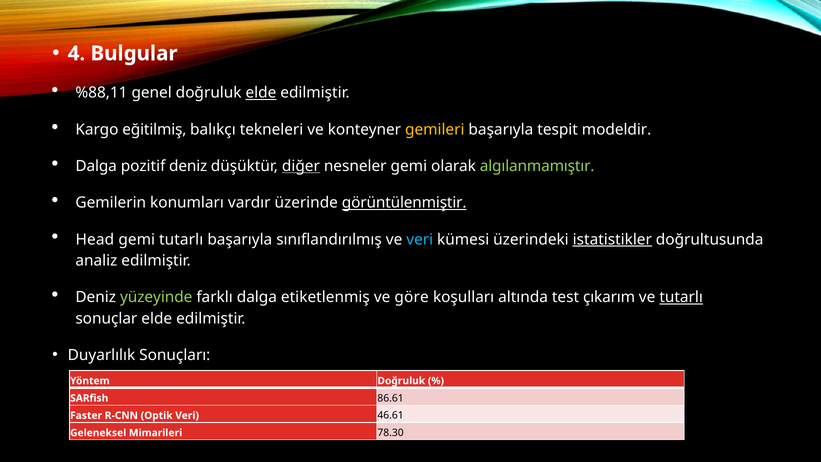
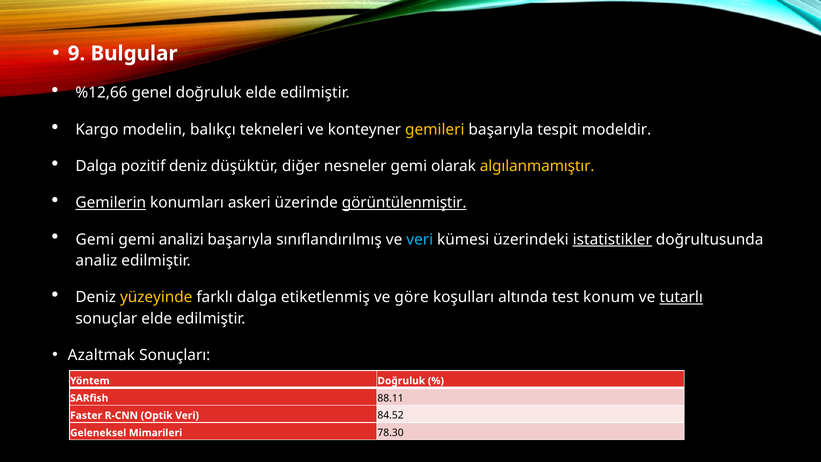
4: 4 -> 9 (76, 53)
%88,11: %88,11 -> %12,66 (101, 93)
elde underline: present -> none (261, 93)
eğitilmiş: eğitilmiş -> modelin (154, 129)
diğer underline: present -> none (301, 166)
algılanmamıştır colour: light green -> yellow (537, 166)
Gemilerin underline: none -> present (111, 203)
vardır: vardır -> askeri (249, 203)
Head: Head -> Gemi (95, 239)
gemi tutarlı: tutarlı -> analizi (181, 239)
yüzeyinde colour: light green -> yellow (156, 297)
çıkarım: çıkarım -> konum (609, 297)
Duyarlılık: Duyarlılık -> Azaltmak (101, 355)
86.61: 86.61 -> 88.11 (391, 398)
46.61: 46.61 -> 84.52 (391, 415)
